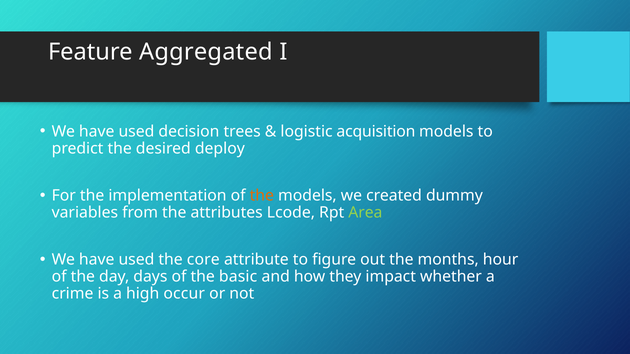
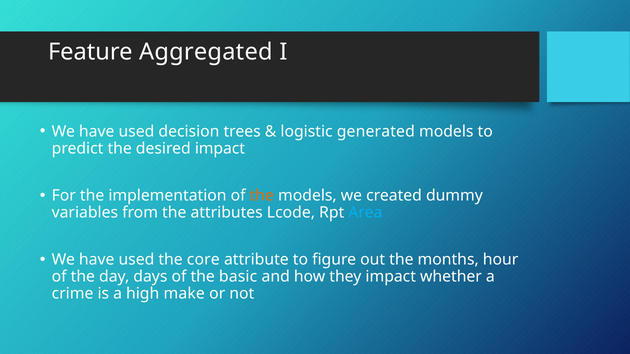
acquisition: acquisition -> generated (376, 132)
desired deploy: deploy -> impact (220, 149)
Area colour: light green -> light blue (365, 213)
occur: occur -> make (184, 294)
